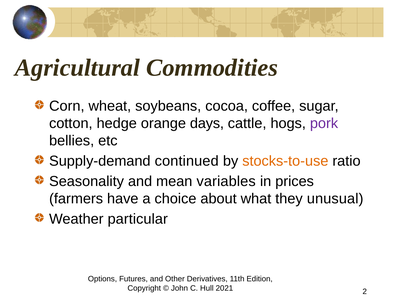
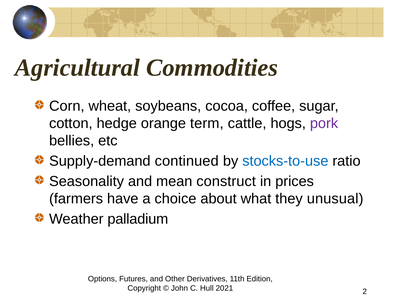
days: days -> term (207, 123)
stocks-to-use colour: orange -> blue (285, 161)
variables: variables -> construct (226, 181)
particular: particular -> palladium (138, 219)
